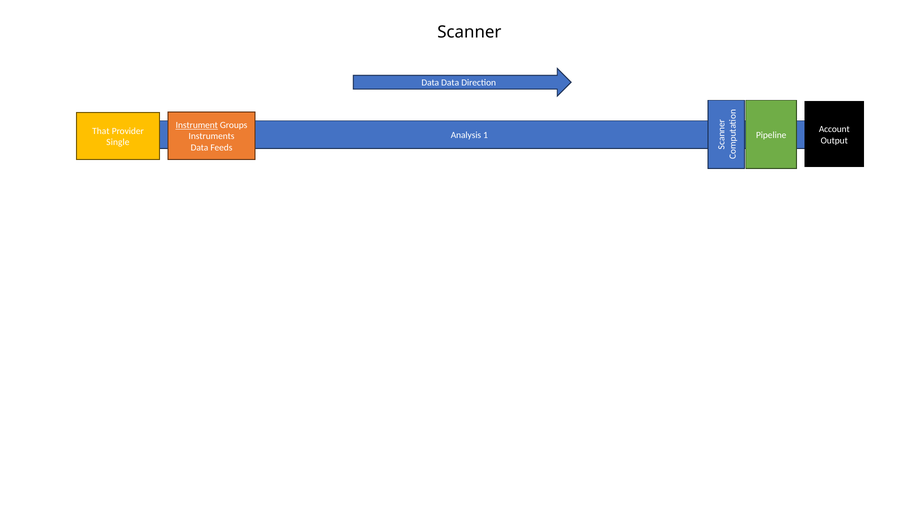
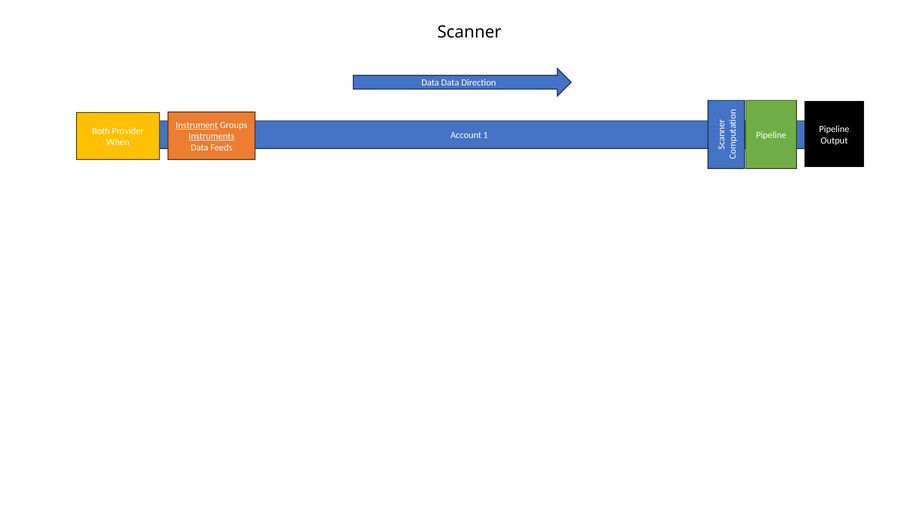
Account: Account -> Pipeline (834, 129)
That: That -> Both (101, 131)
Analysis: Analysis -> Account (466, 135)
Instruments underline: none -> present (212, 136)
Single: Single -> When (118, 142)
